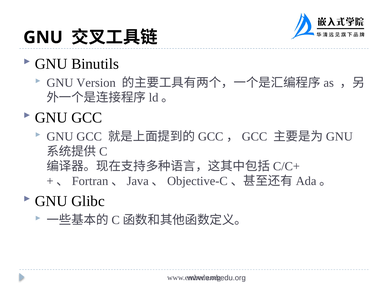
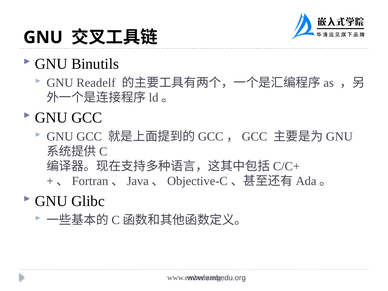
Version: Version -> Readelf (96, 83)
